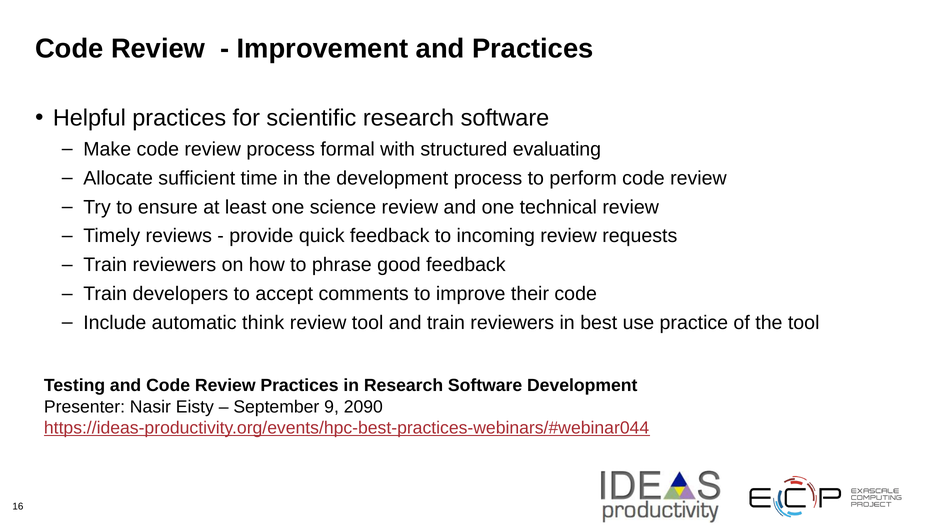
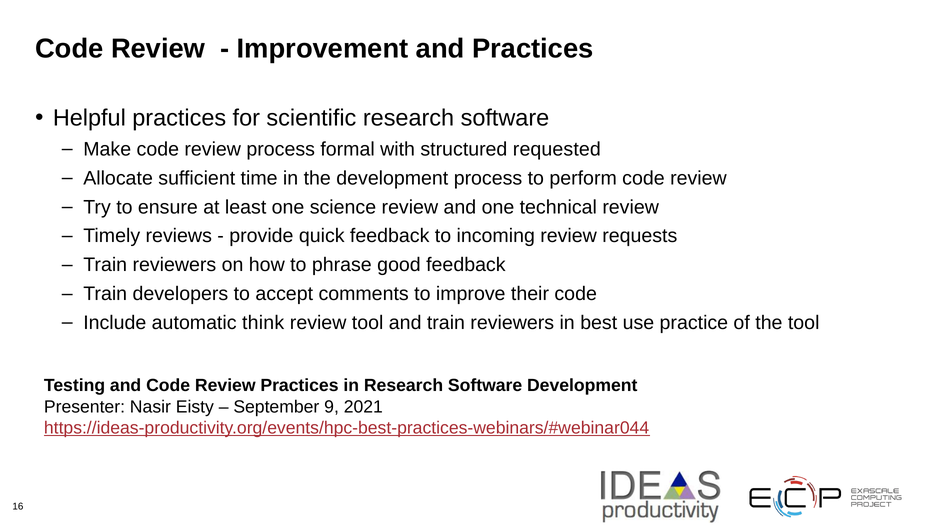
evaluating: evaluating -> requested (557, 149)
2090: 2090 -> 2021 (363, 407)
